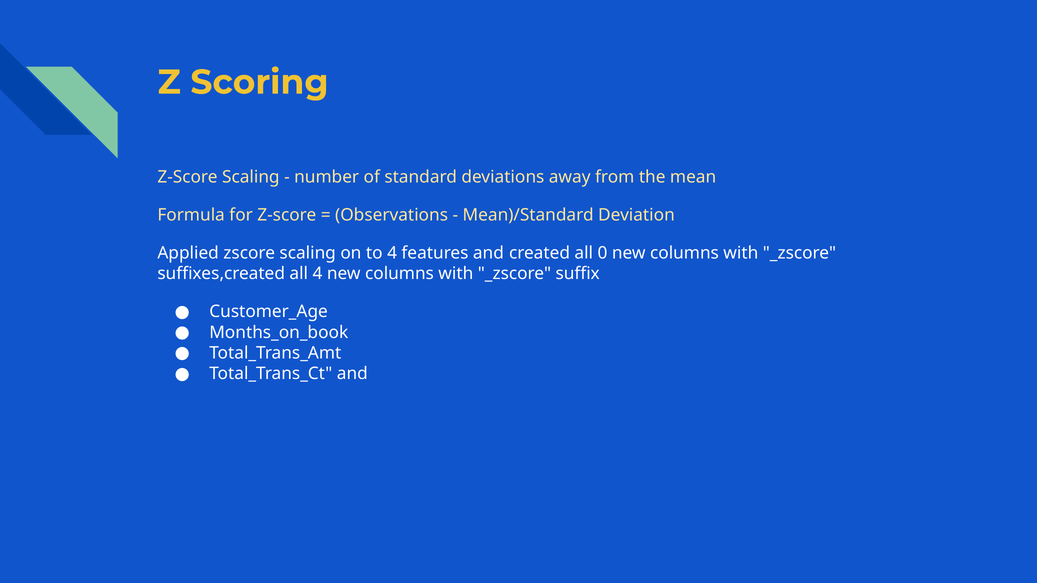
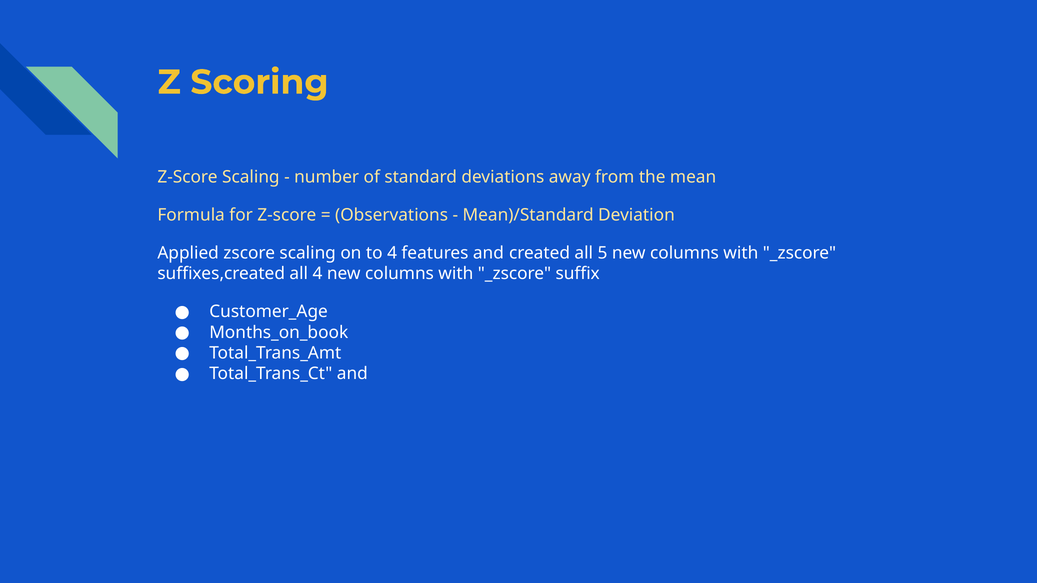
0: 0 -> 5 (603, 253)
